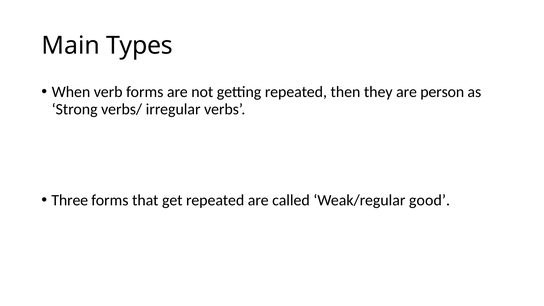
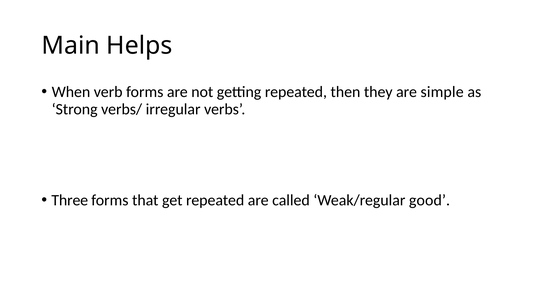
Types: Types -> Helps (139, 46)
person: person -> simple (442, 92)
